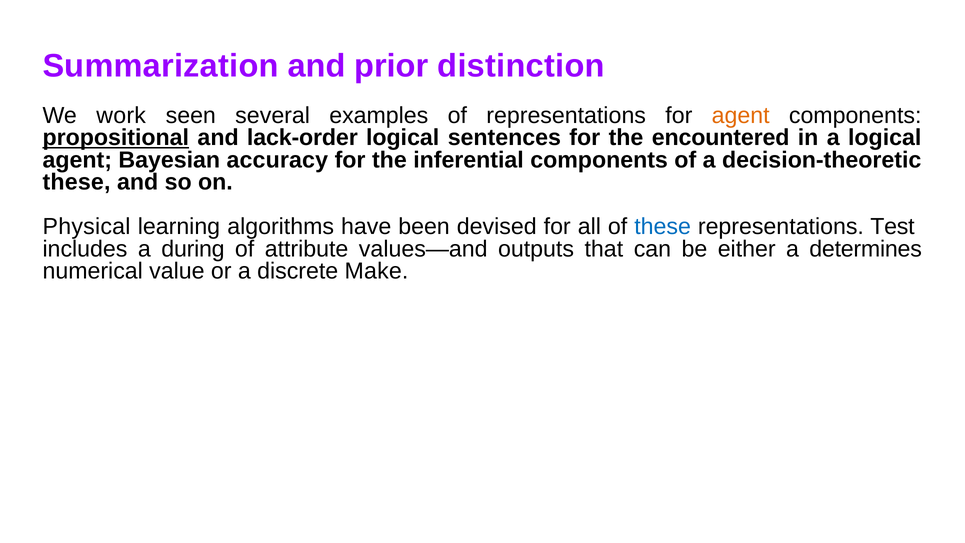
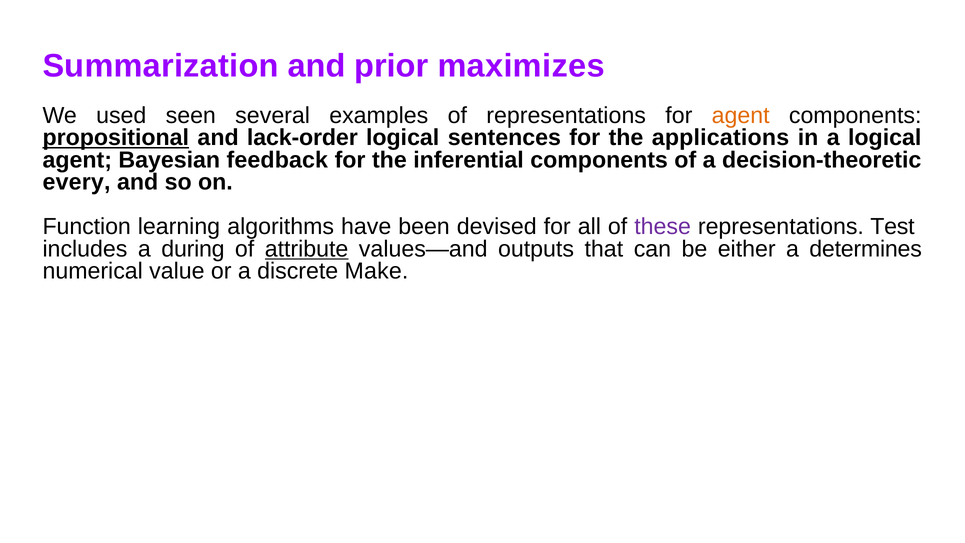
distinction: distinction -> maximizes (521, 66)
work: work -> used (121, 115)
encountered: encountered -> applications (720, 138)
accuracy: accuracy -> feedback (277, 160)
these: these -> every (77, 182)
Physical: Physical -> Function (87, 227)
these colour: blue -> purple (663, 227)
attribute underline: none -> present (307, 249)
